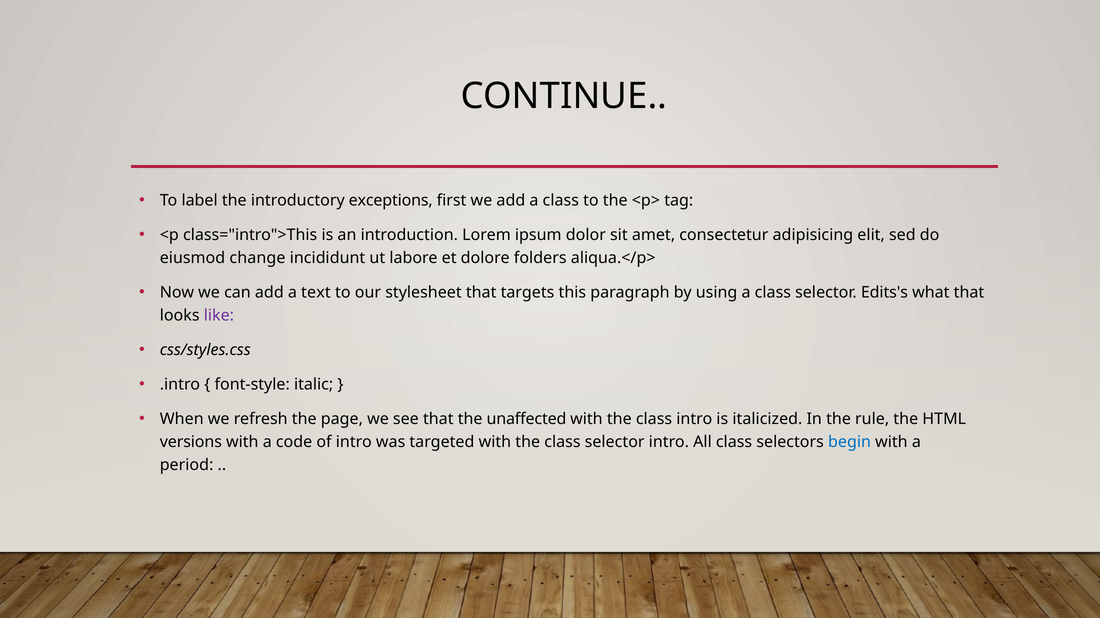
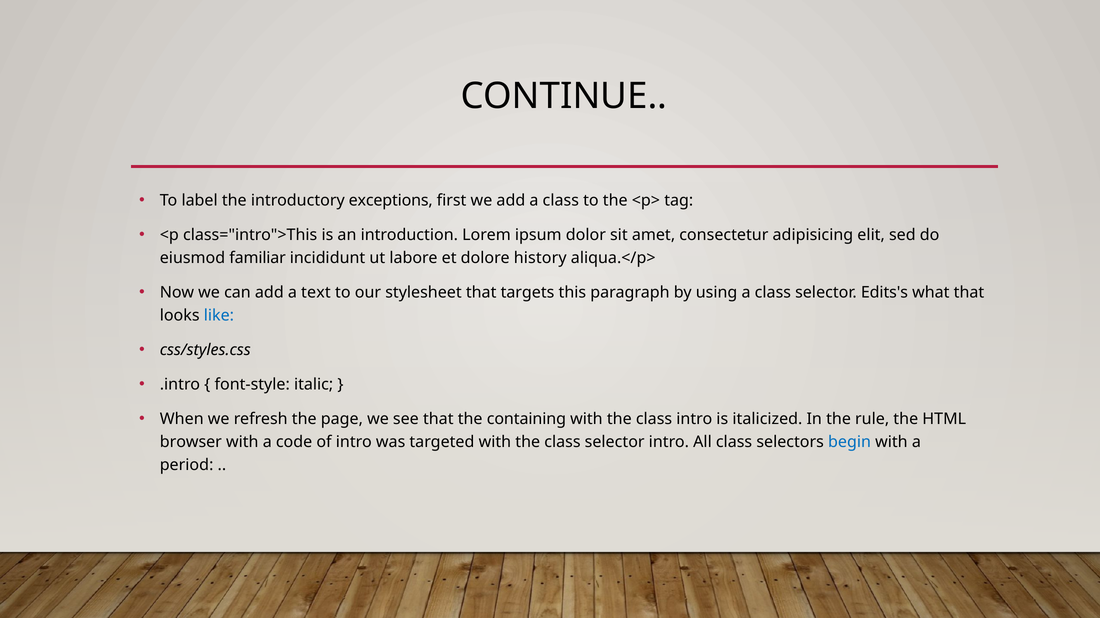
change: change -> familiar (258, 258)
folders: folders -> history (540, 258)
like colour: purple -> blue (219, 316)
unaffected: unaffected -> containing (526, 420)
versions: versions -> browser (191, 443)
